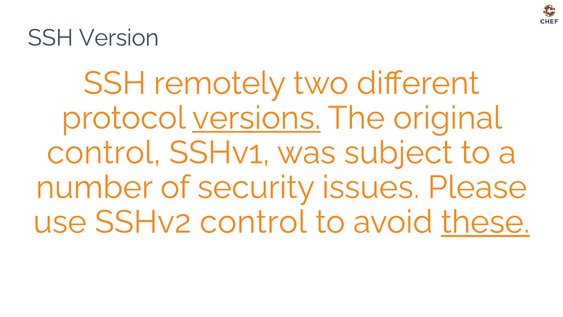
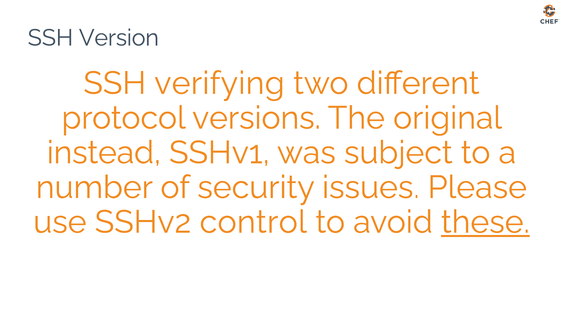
remotely: remotely -> verifying (219, 83)
versions underline: present -> none (256, 118)
control: control -> instead (104, 153)
